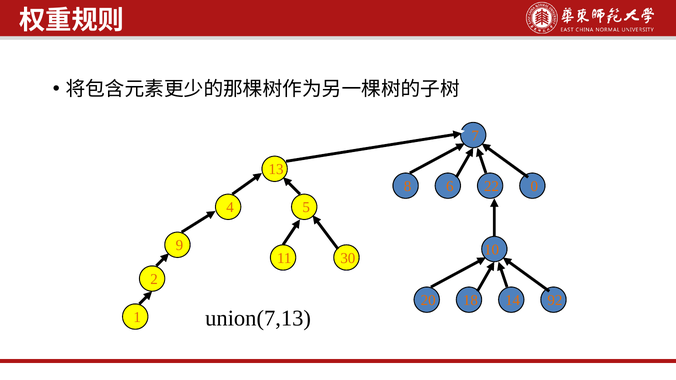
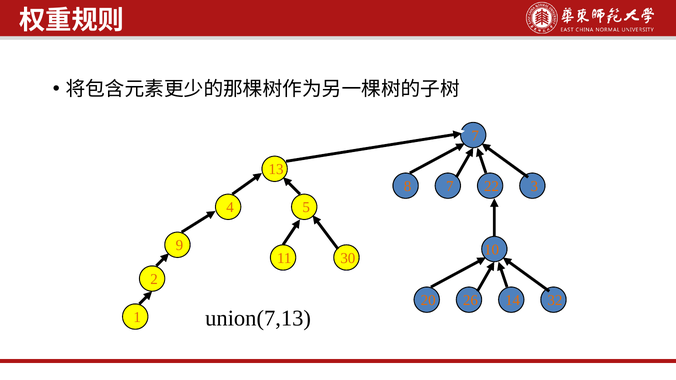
8 6: 6 -> 7 (450, 187)
0: 0 -> 3 (534, 187)
18: 18 -> 26 (470, 301)
92: 92 -> 32 (555, 301)
